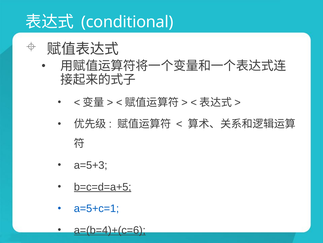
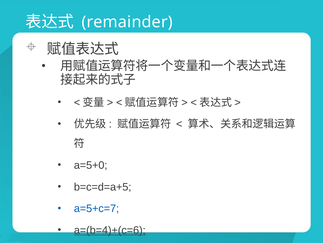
conditional: conditional -> remainder (127, 22)
a=5+3: a=5+3 -> a=5+0 (91, 165)
b=c=d=a+5 underline: present -> none (103, 186)
a=5+c=1: a=5+c=1 -> a=5+c=7 (96, 208)
